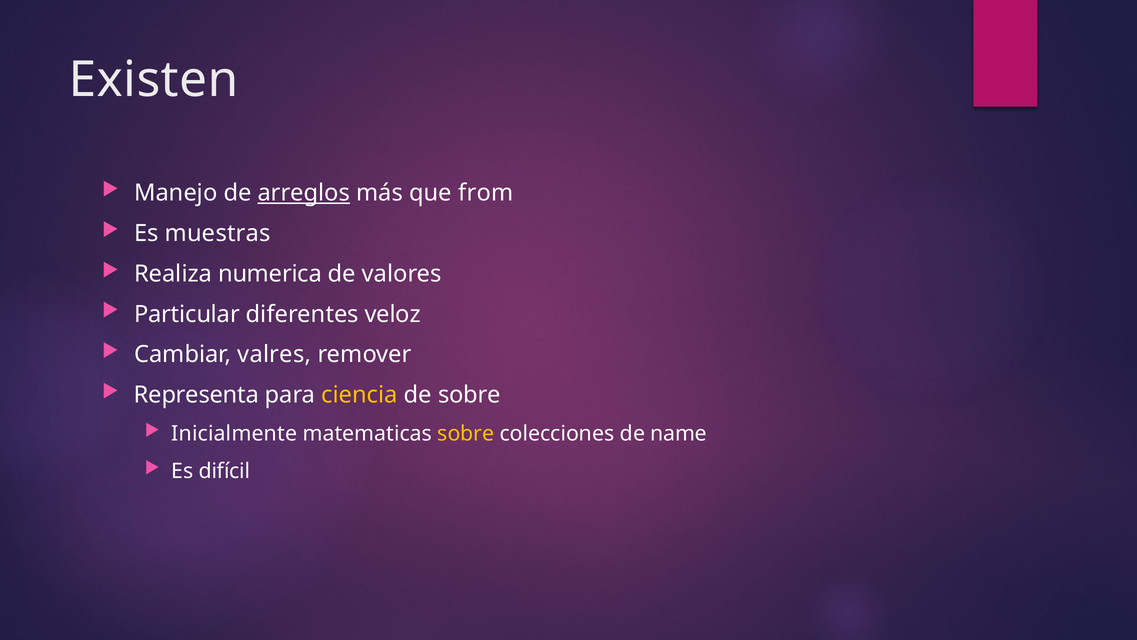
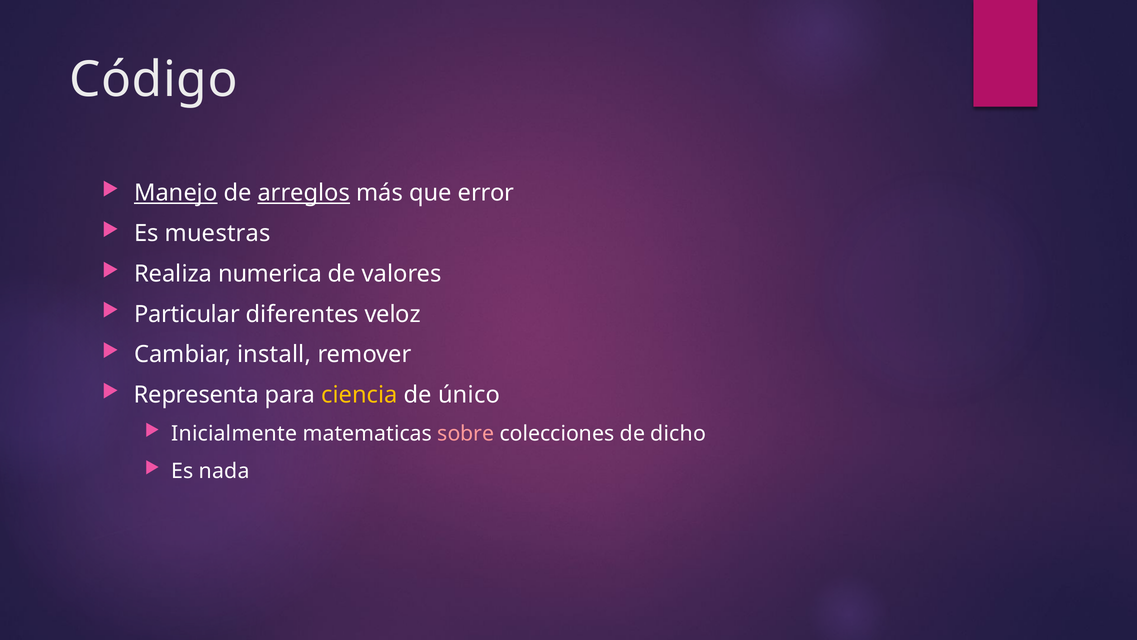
Existen: Existen -> Código (154, 80)
Manejo underline: none -> present (176, 193)
from: from -> error (486, 193)
valres: valres -> install (274, 354)
de sobre: sobre -> único (469, 395)
sobre colour: yellow -> pink (466, 433)
name: name -> dicho (678, 433)
difícil: difícil -> nada (224, 471)
